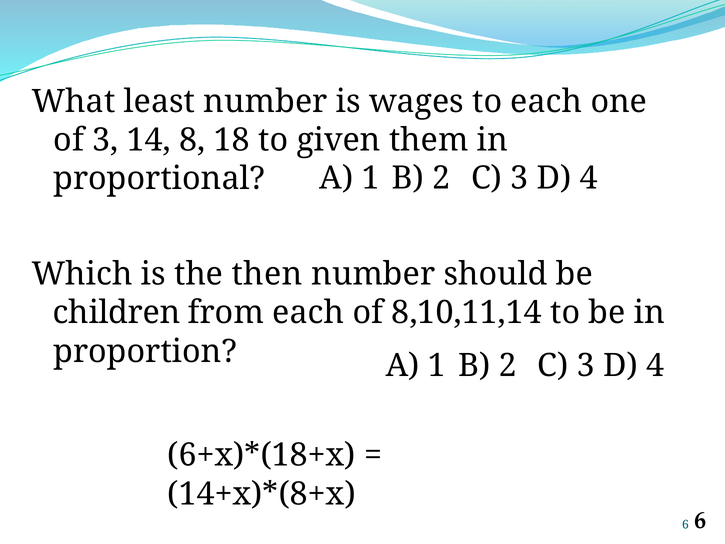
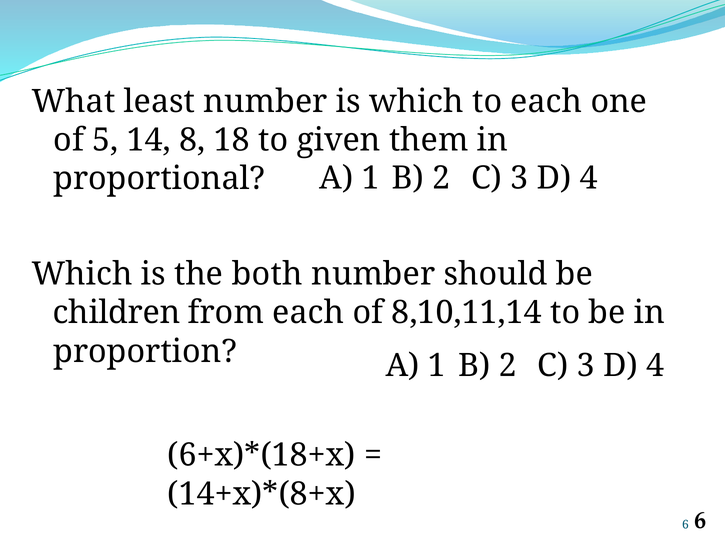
is wages: wages -> which (416, 101)
of 3: 3 -> 5 (105, 140)
then: then -> both (267, 274)
